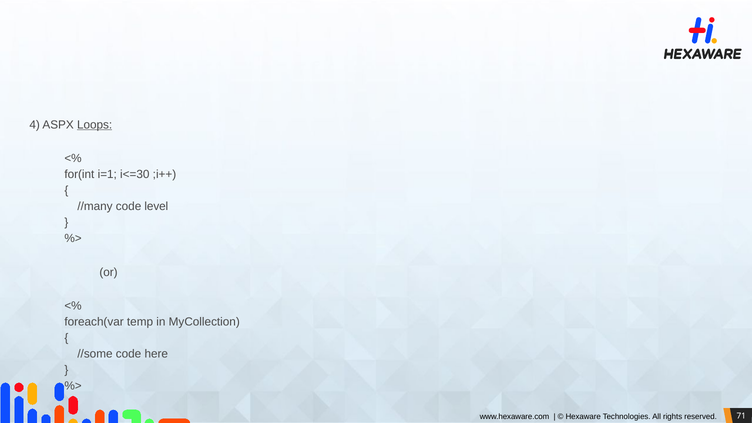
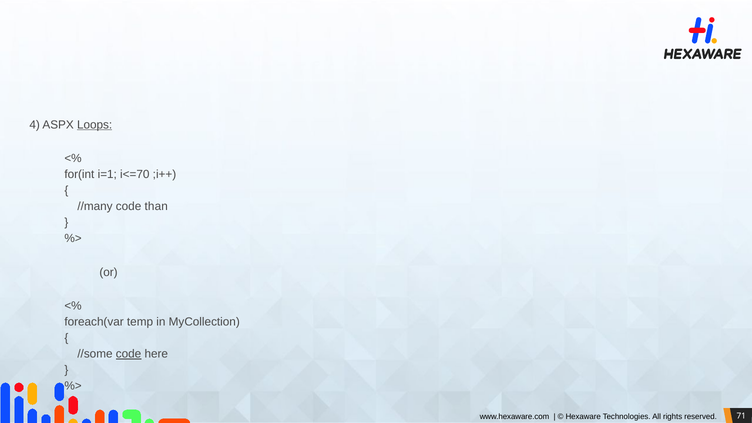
i<=30: i<=30 -> i<=70 (135, 174)
level: level -> than (156, 206)
code underline: none -> present (129, 354)
